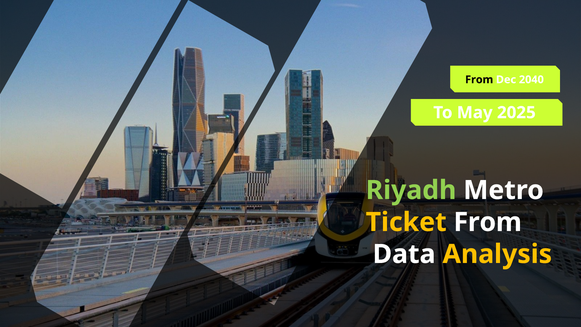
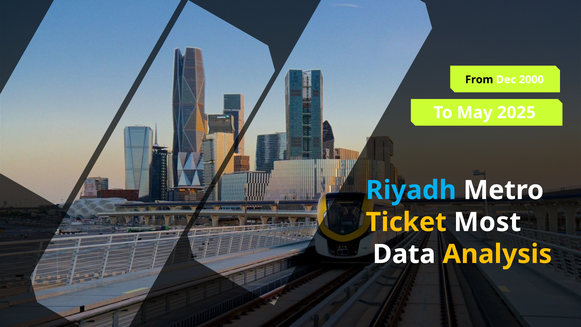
2040: 2040 -> 2000 (531, 80)
Riyadh colour: light green -> light blue (411, 190)
Ticket From: From -> Most (487, 222)
